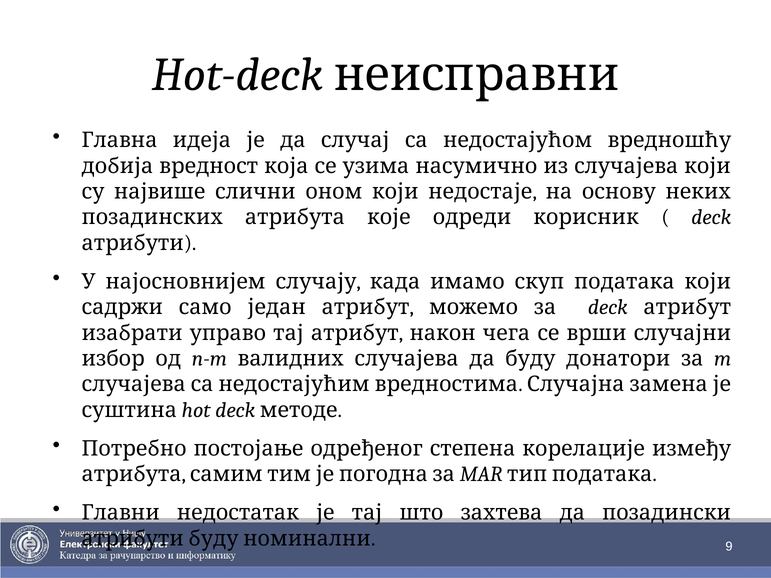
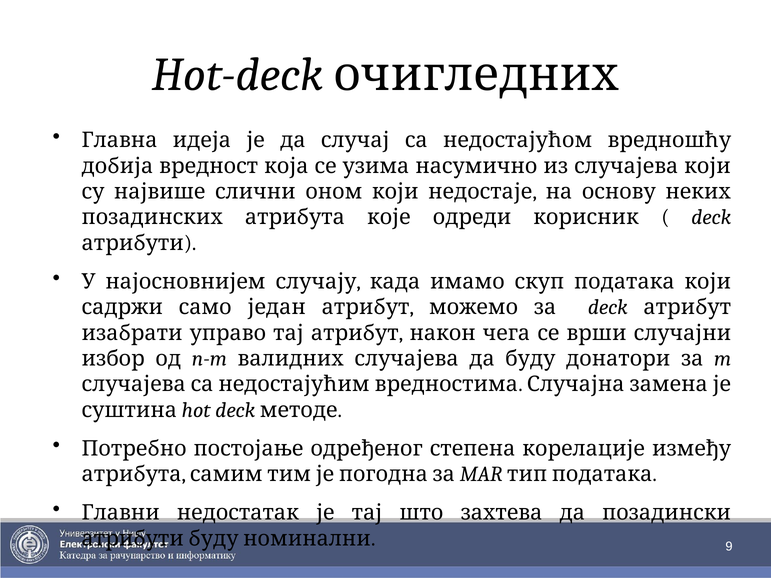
неисправни: неисправни -> очигледних (476, 75)
